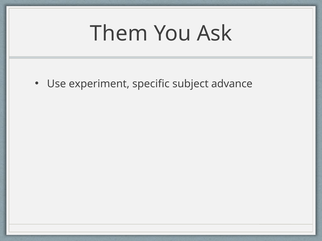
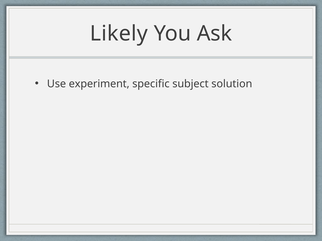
Them: Them -> Likely (119, 34)
advance: advance -> solution (232, 84)
